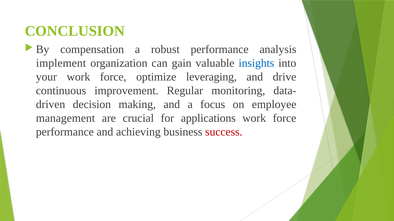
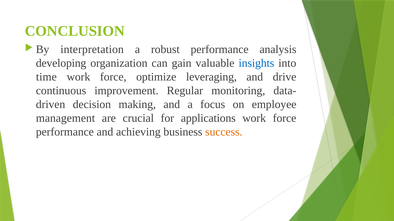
compensation: compensation -> interpretation (92, 50)
implement: implement -> developing (61, 63)
your: your -> time (46, 77)
success colour: red -> orange (224, 132)
